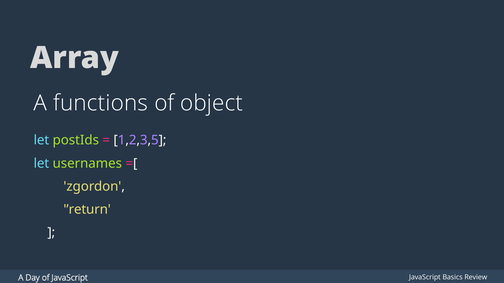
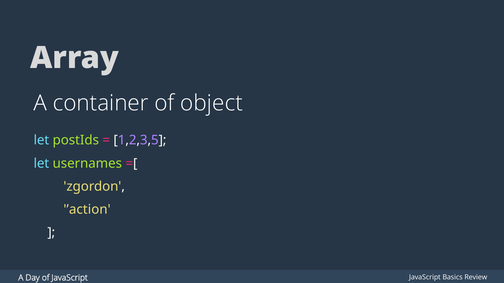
functions: functions -> container (101, 103)
’return: ’return -> ’action (87, 210)
